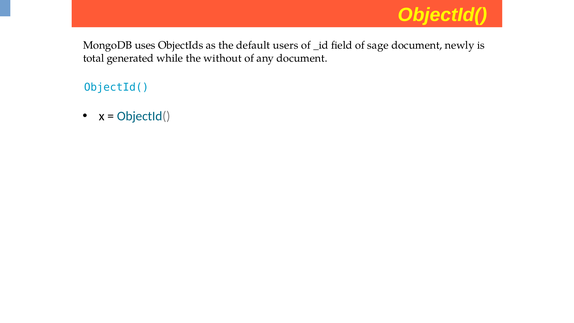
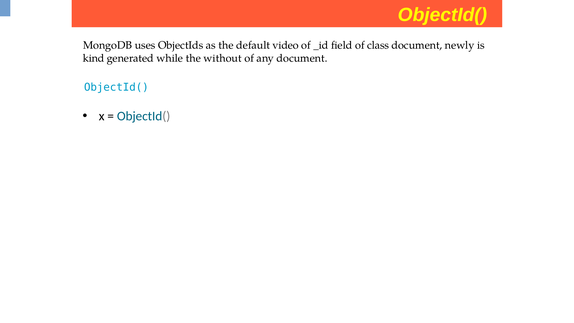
users: users -> video (286, 45)
sage: sage -> class (378, 45)
total: total -> kind (94, 58)
